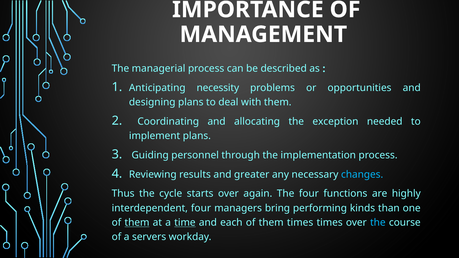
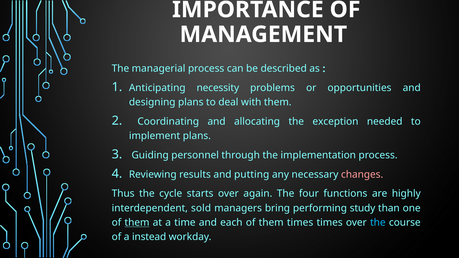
greater: greater -> putting (252, 175)
changes colour: light blue -> pink (362, 175)
interdependent four: four -> sold (201, 208)
kinds: kinds -> study (363, 208)
time underline: present -> none (185, 223)
servers: servers -> instead (149, 237)
